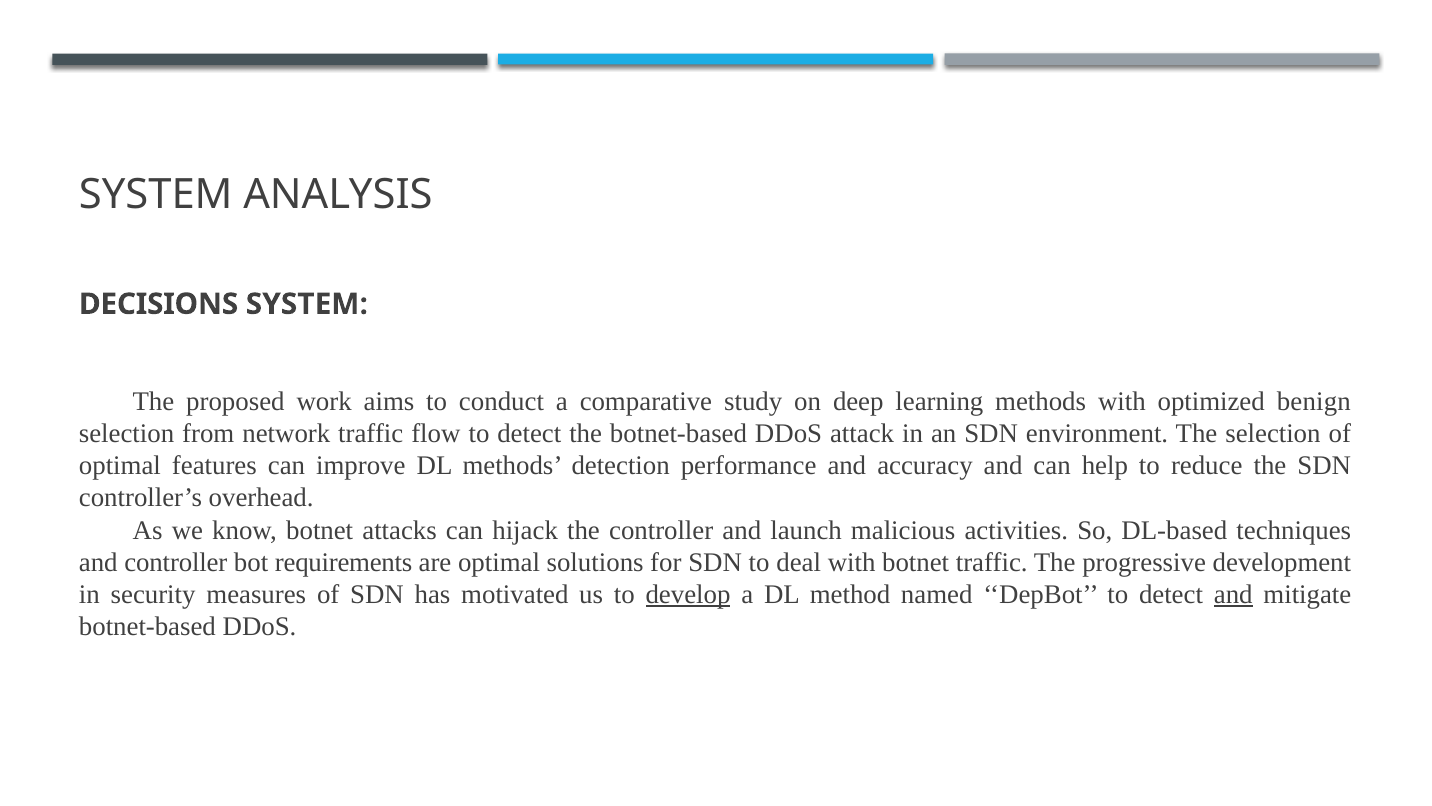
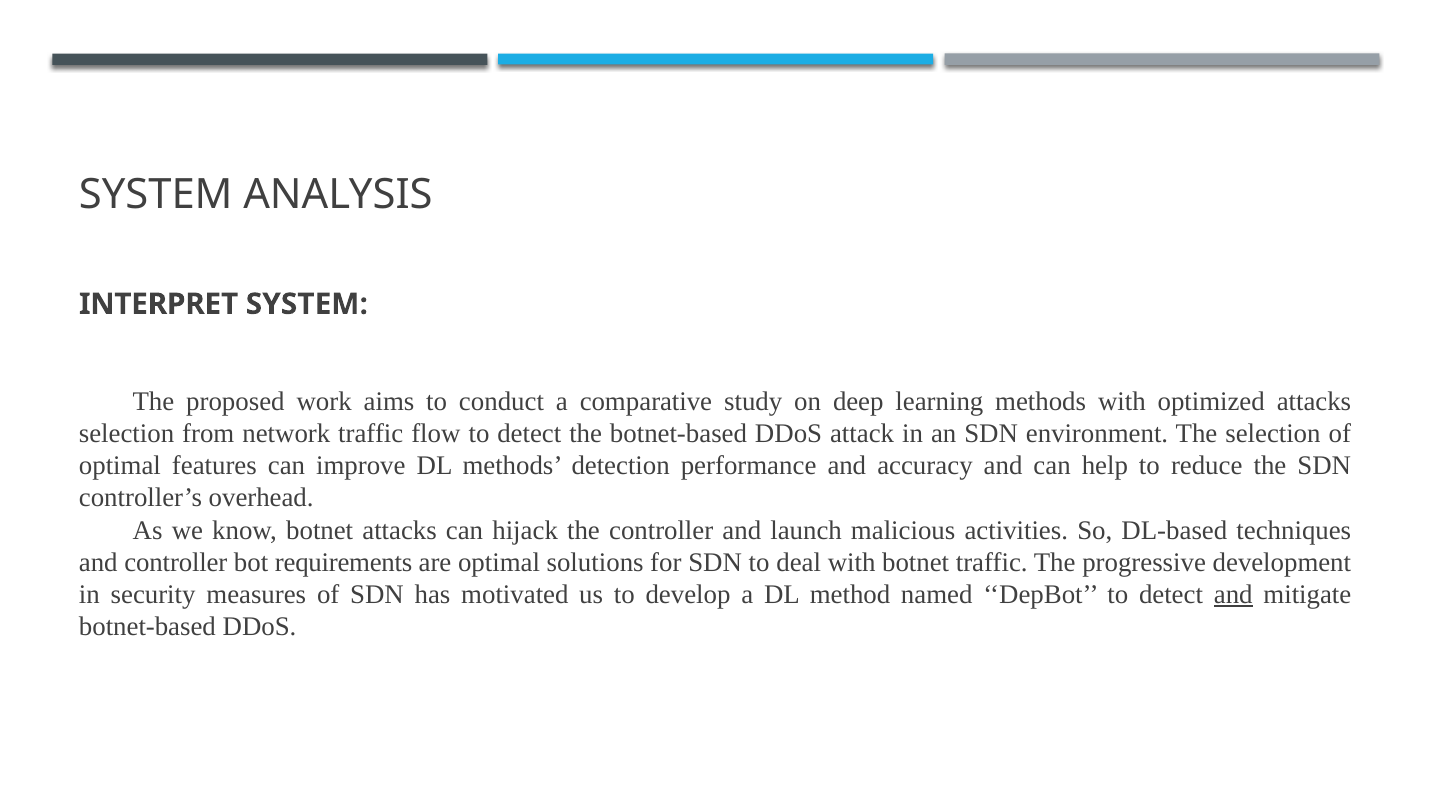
DECISIONS: DECISIONS -> INTERPRET (159, 304)
optimized benign: benign -> attacks (1314, 401)
develop underline: present -> none (688, 594)
